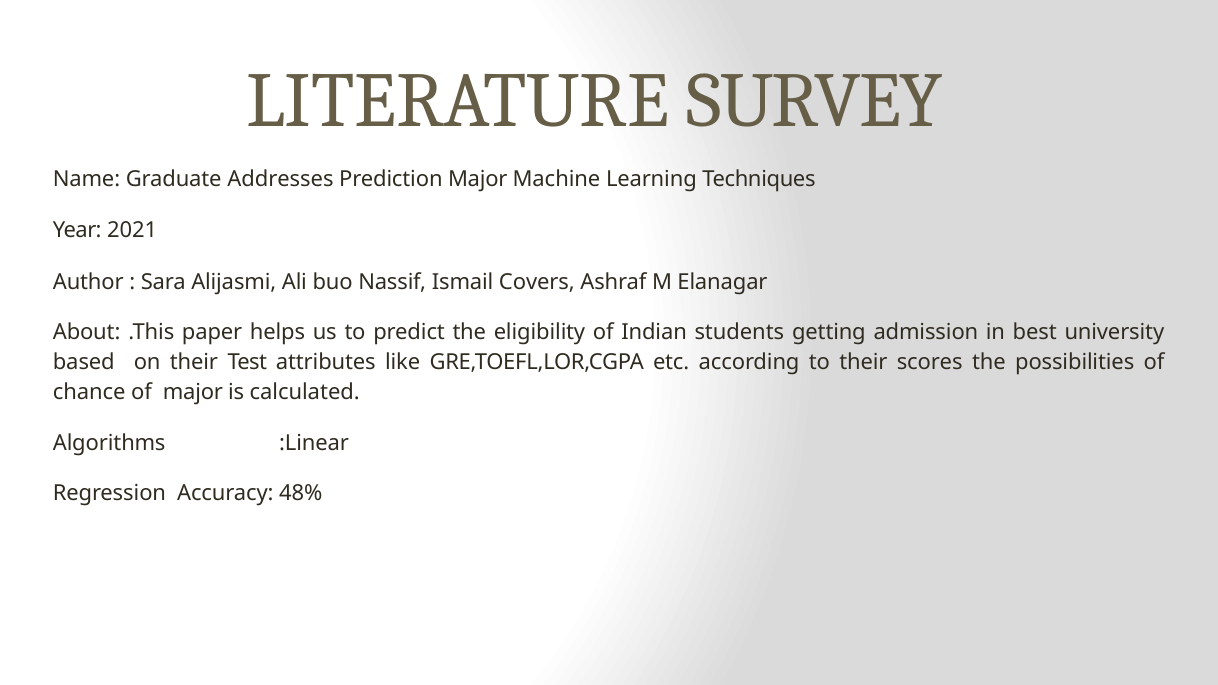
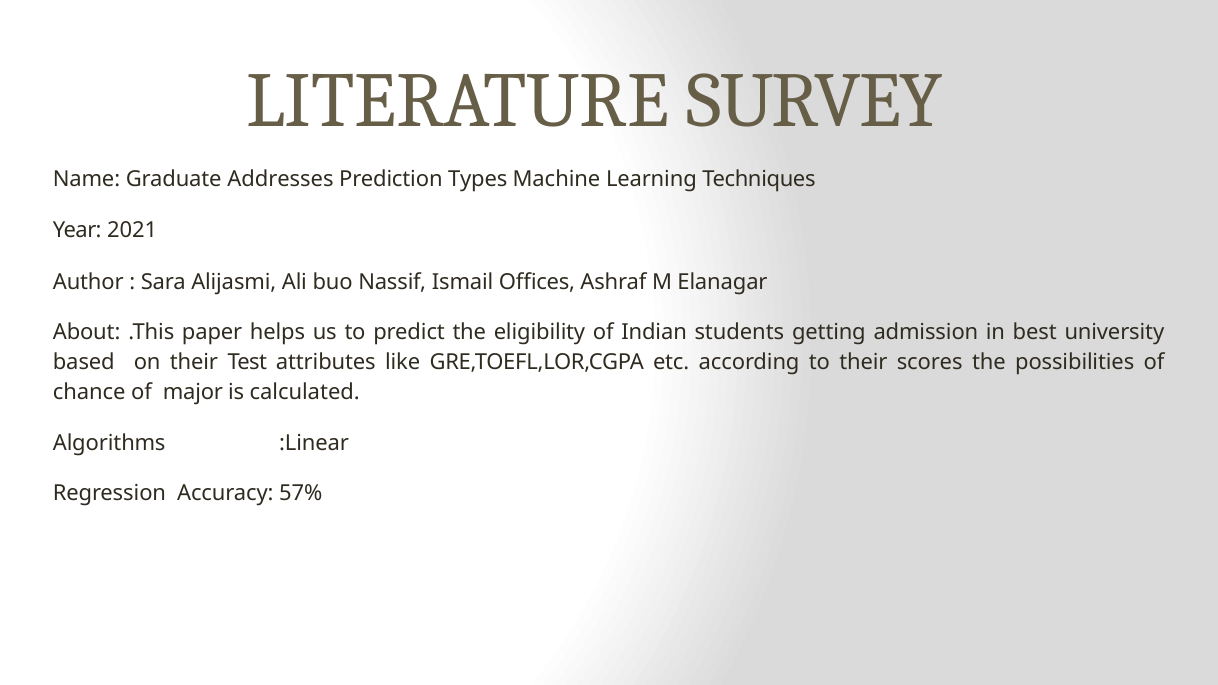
Prediction Major: Major -> Types (478, 179)
Covers: Covers -> Oﬃces (537, 282)
48%: 48% -> 57% (301, 494)
